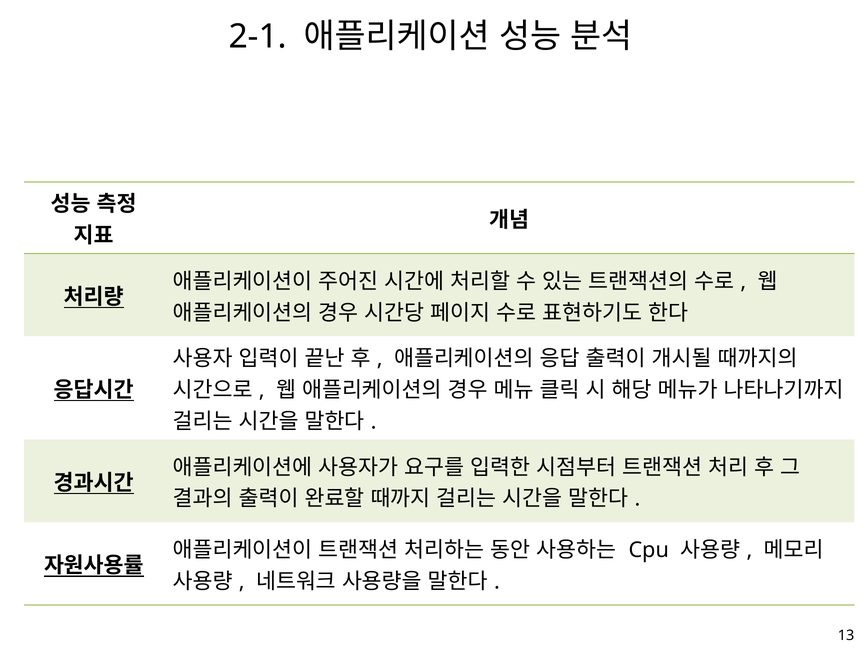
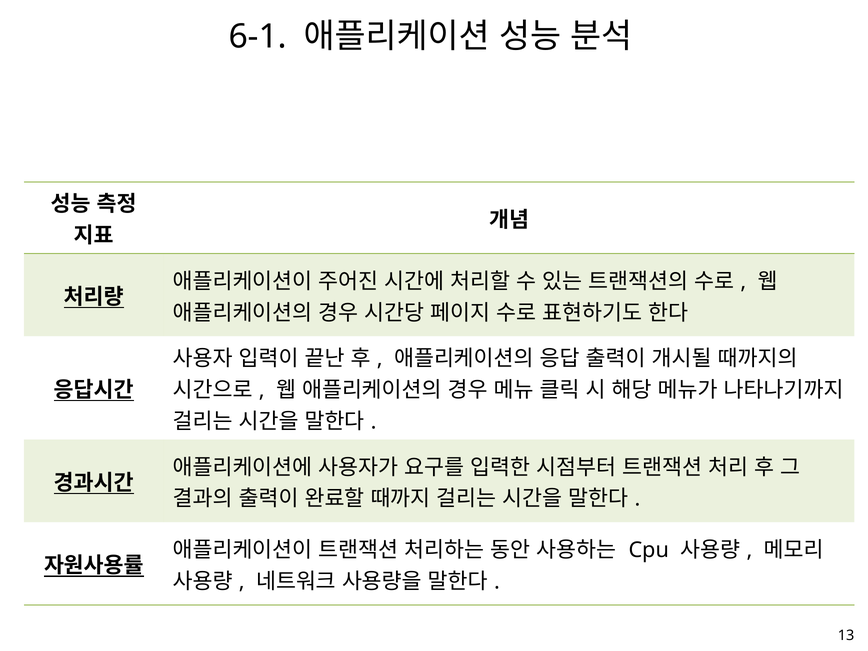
2-1: 2-1 -> 6-1 (258, 37)
